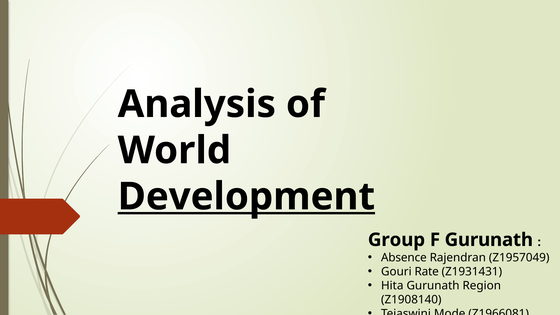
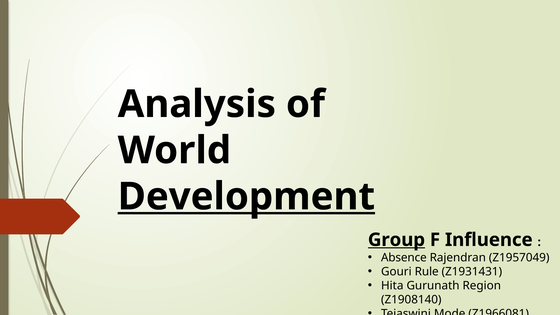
Group underline: none -> present (396, 240)
F Gurunath: Gurunath -> Influence (489, 240)
Rate: Rate -> Rule (427, 272)
